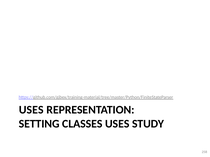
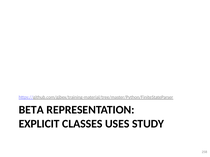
USES: USES -> BETA (31, 110)
SETTING: SETTING -> EXPLICIT (39, 124)
